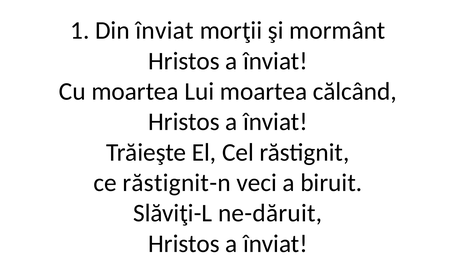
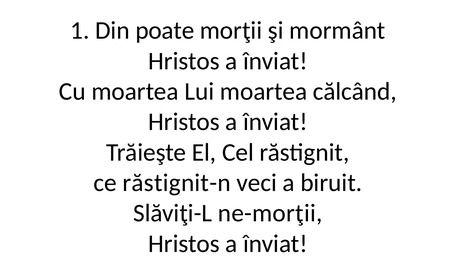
Din înviat: înviat -> poate (165, 30)
ne-dăruit: ne-dăruit -> ne-morţii (270, 213)
